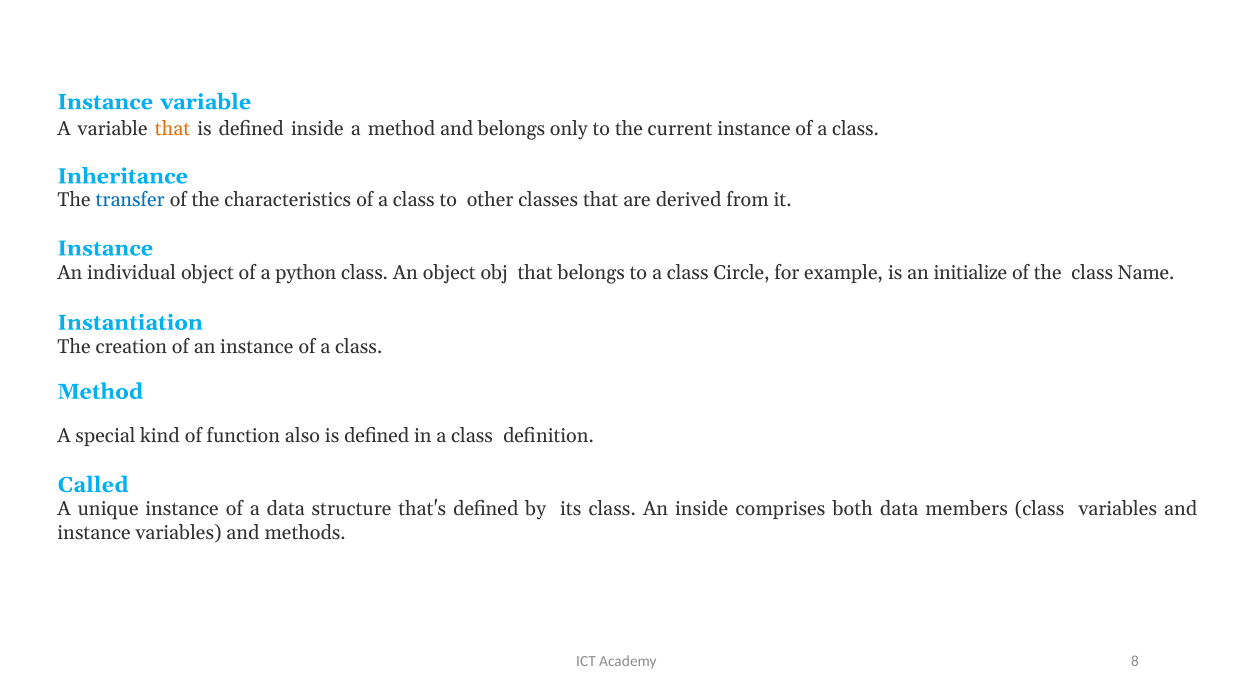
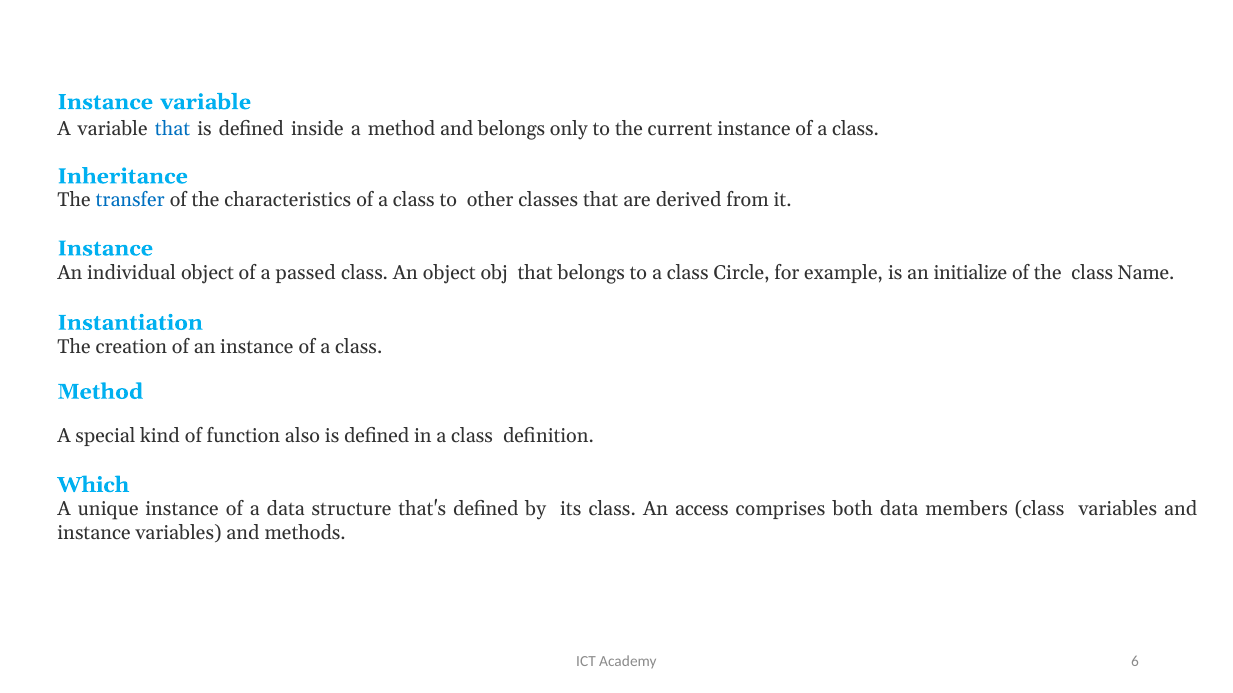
that colour: orange -> blue (173, 129)
python: python -> passed (306, 273)
Called: Called -> Which (93, 485)
An inside: inside -> access (702, 510)
8: 8 -> 6 (1135, 662)
